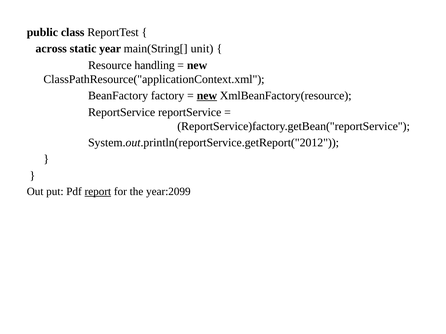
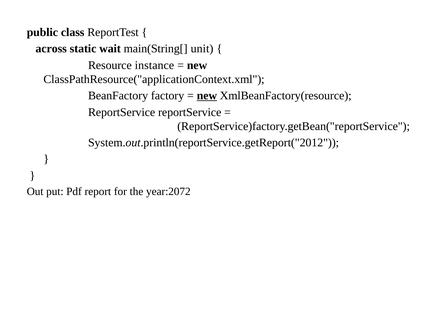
year: year -> wait (110, 49)
handling: handling -> instance (154, 65)
report underline: present -> none (98, 192)
year:2099: year:2099 -> year:2072 (168, 192)
